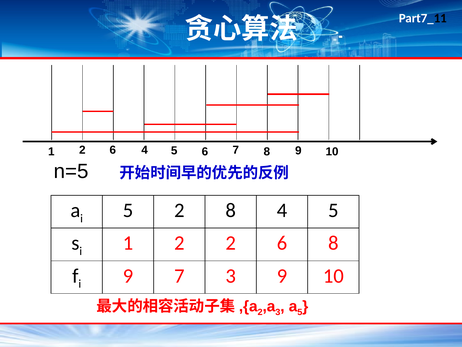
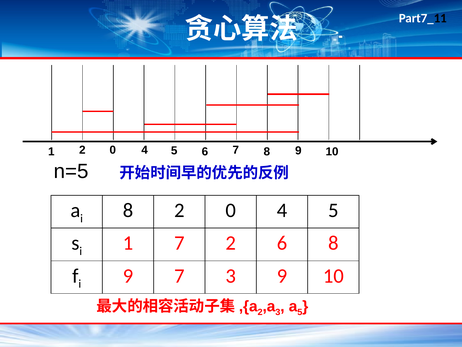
1 2 6: 6 -> 0 (113, 150)
5: 5 -> 8 (128, 210)
8: 8 -> 0 (231, 210)
2: 2 -> 7 (179, 243)
